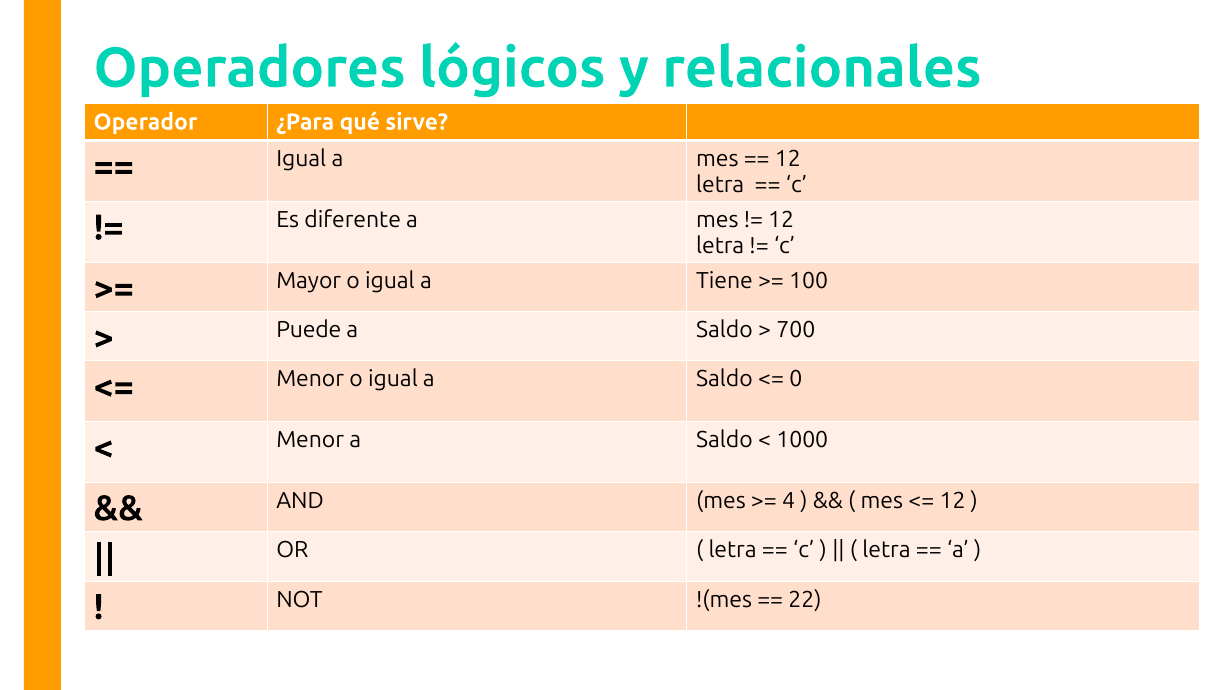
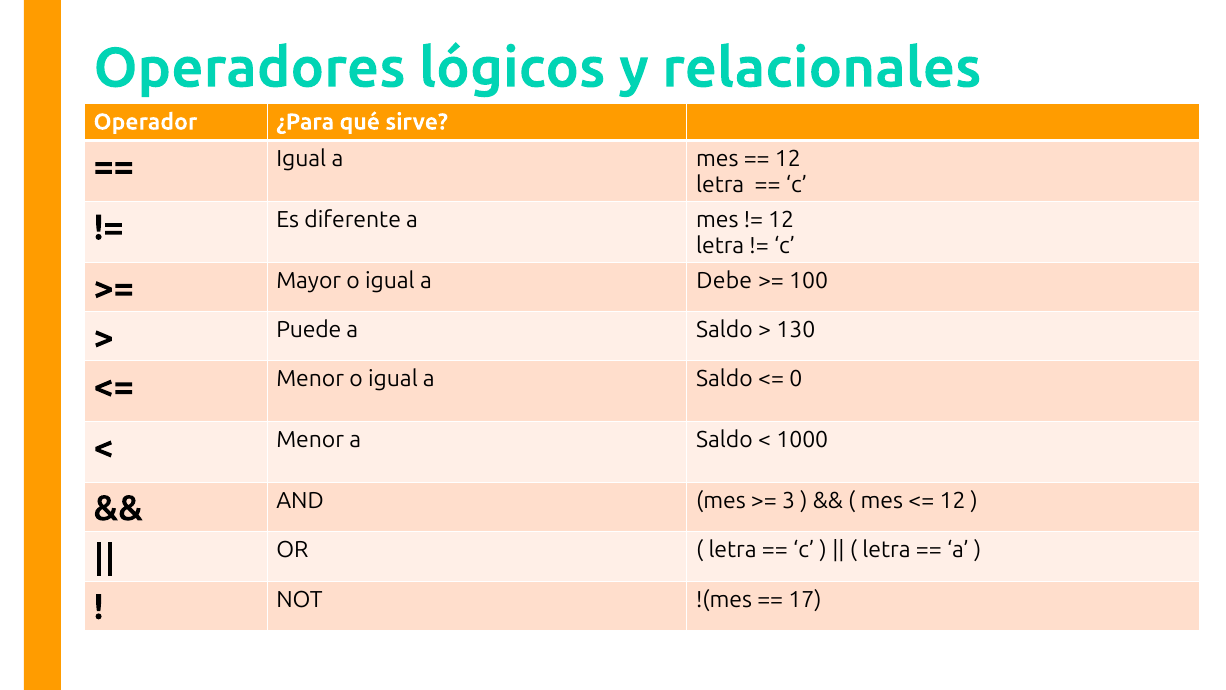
Tiene: Tiene -> Debe (724, 281)
700: 700 -> 130 (796, 330)
4: 4 -> 3 (789, 501)
22: 22 -> 17 (805, 599)
